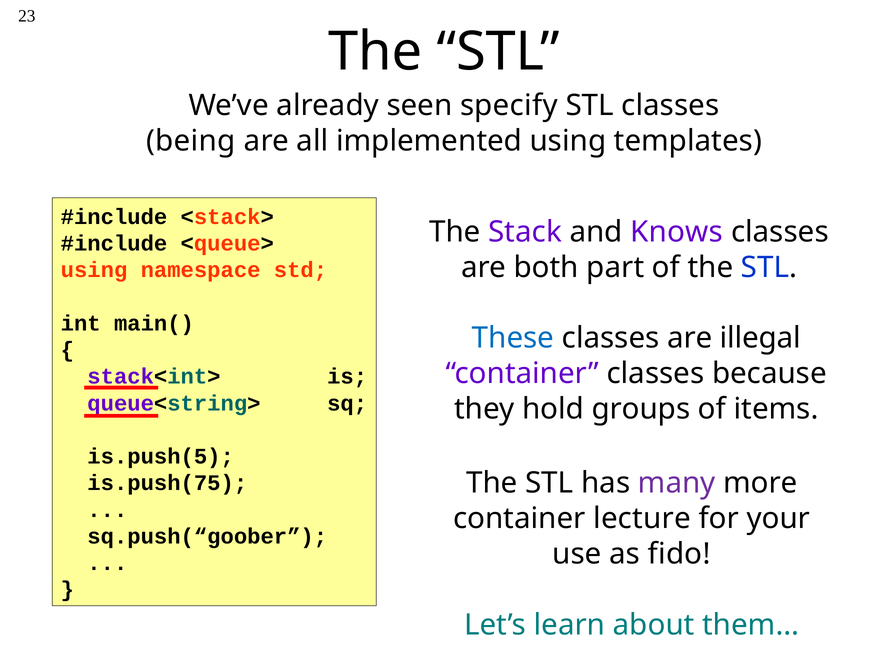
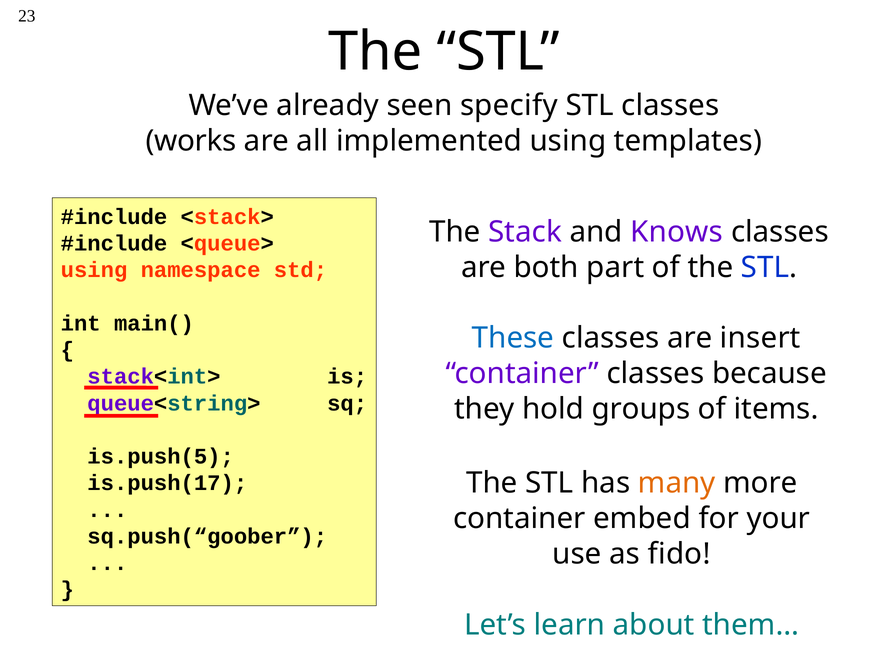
being: being -> works (191, 141)
illegal: illegal -> insert (760, 338)
is.push(75: is.push(75 -> is.push(17 (167, 483)
many colour: purple -> orange (677, 483)
lecture: lecture -> embed (642, 518)
